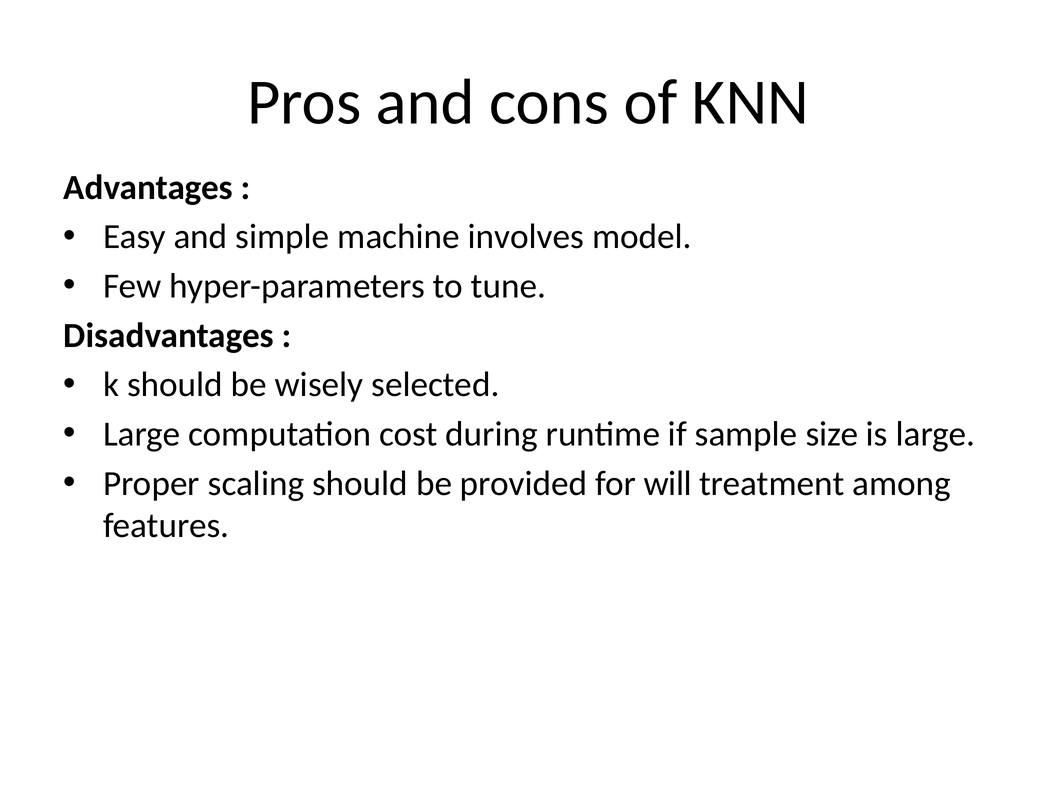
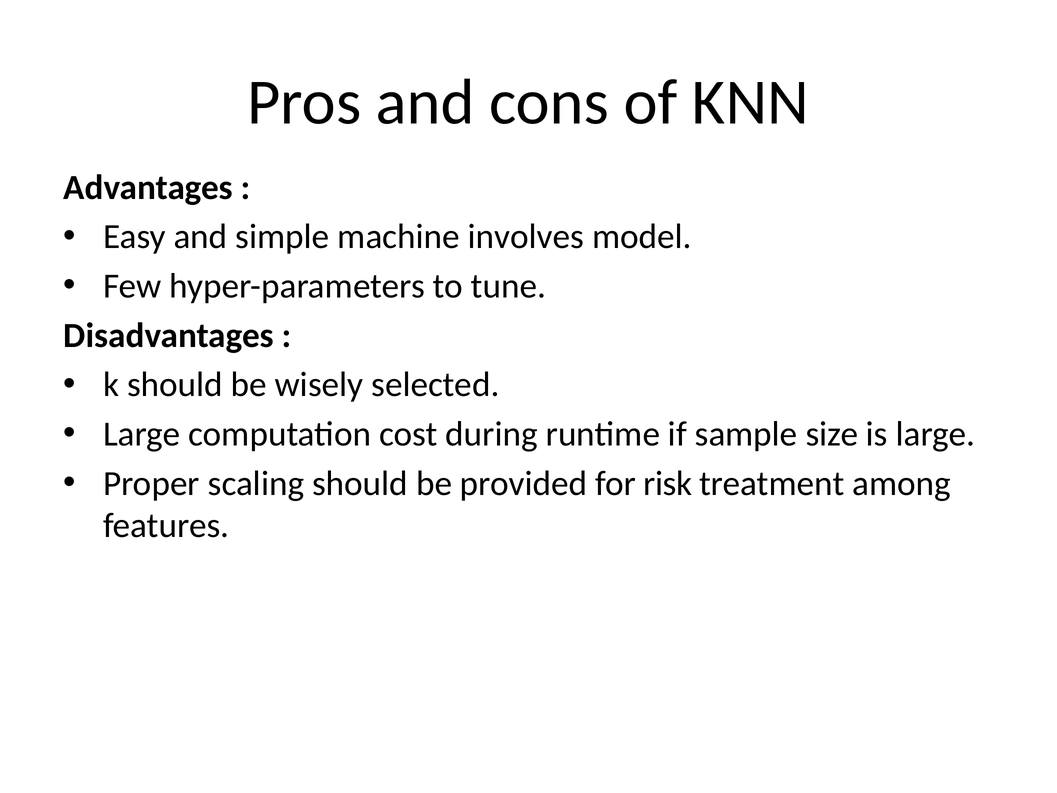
will: will -> risk (668, 483)
